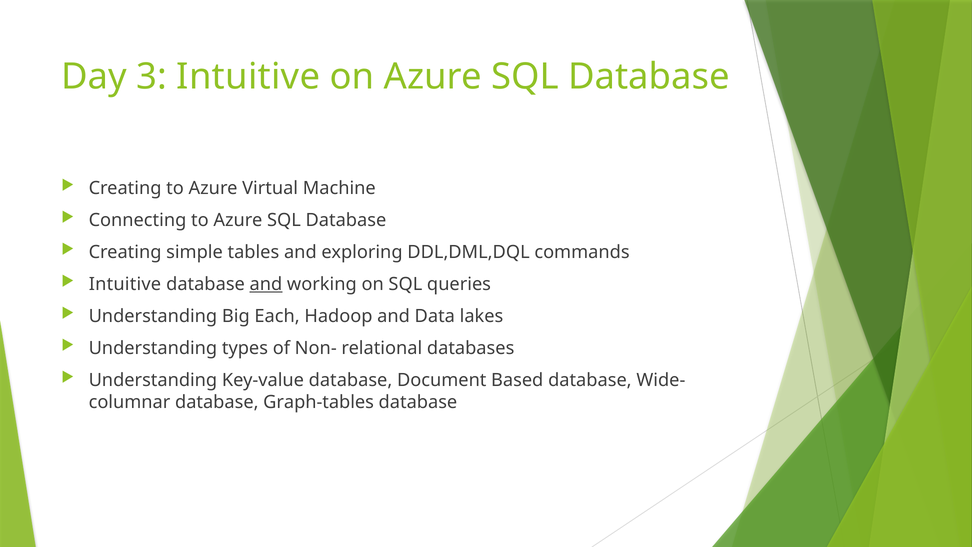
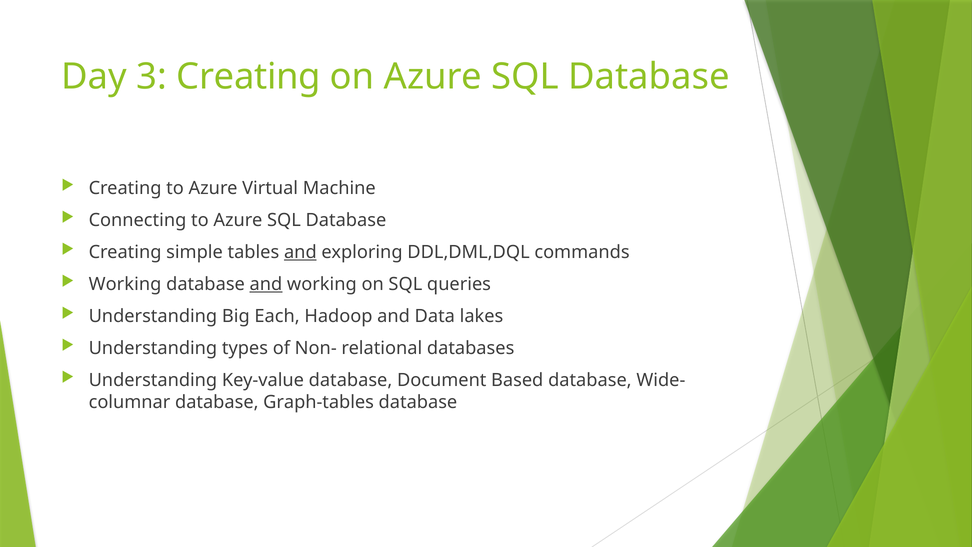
3 Intuitive: Intuitive -> Creating (249, 77)
and underline: none -> present (300, 252)
Intuitive: Intuitive -> Working (125, 284)
